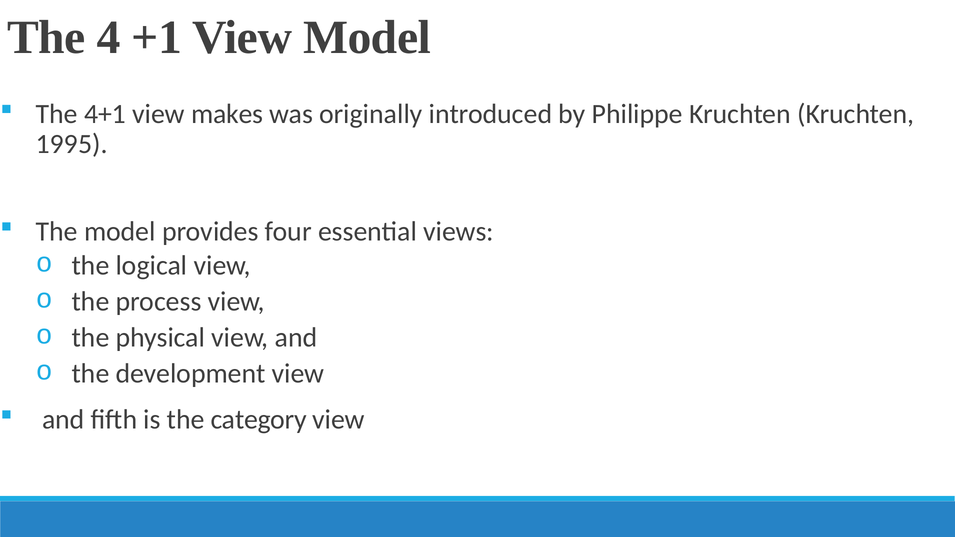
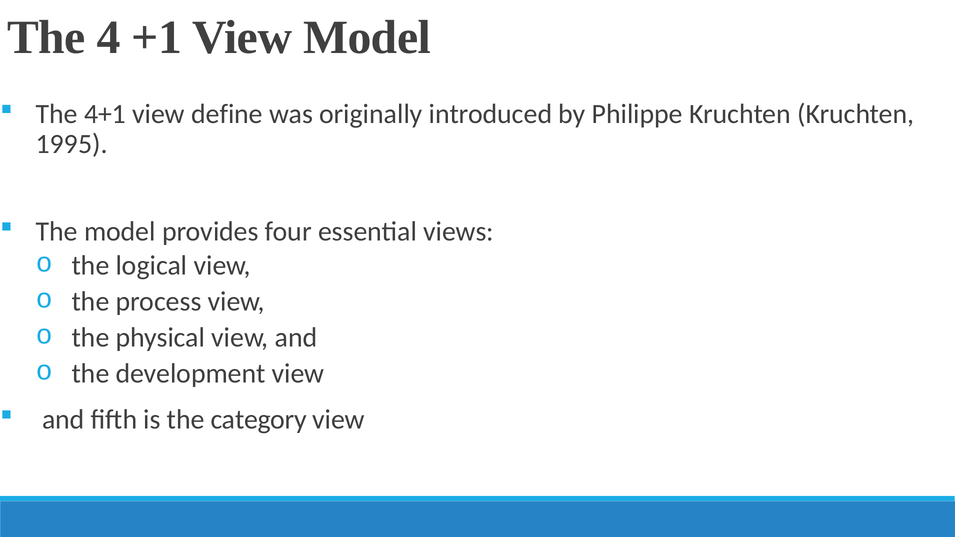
makes: makes -> define (227, 114)
